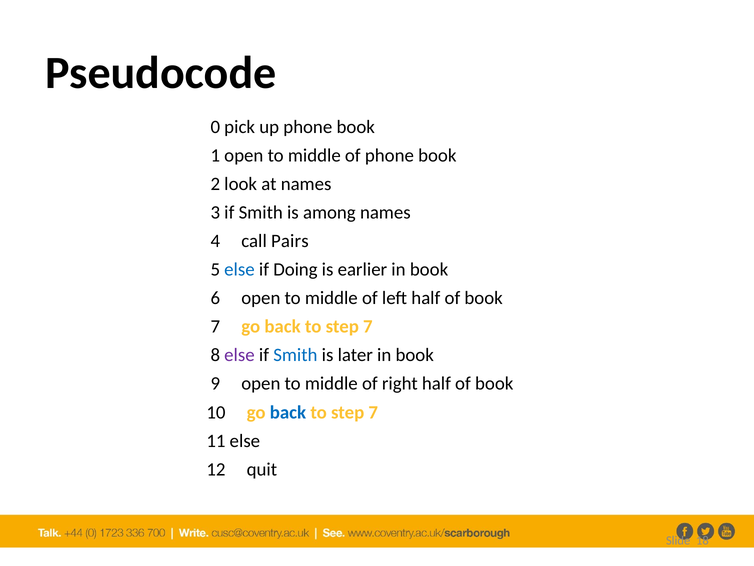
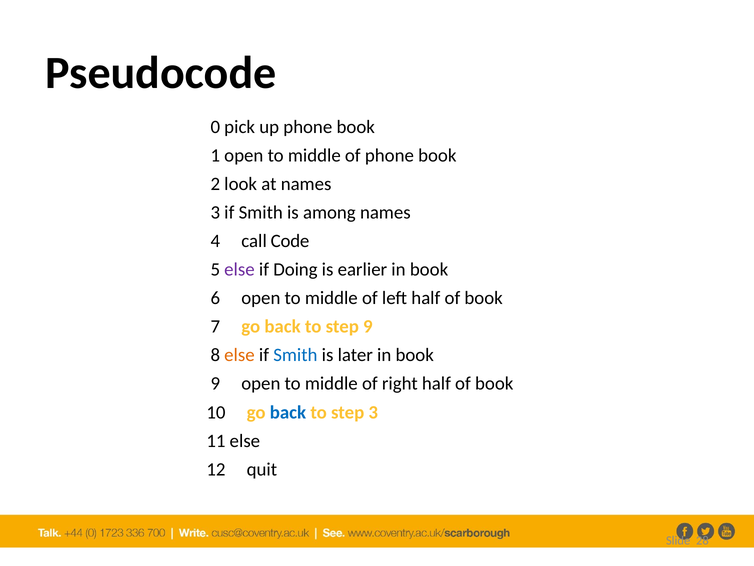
Pairs: Pairs -> Code (290, 241)
else colour: blue -> purple (239, 269)
7: 7 -> 9 (368, 326)
else colour: purple -> orange (239, 355)
7: 7 -> 3 (373, 412)
18: 18 -> 28 (702, 540)
